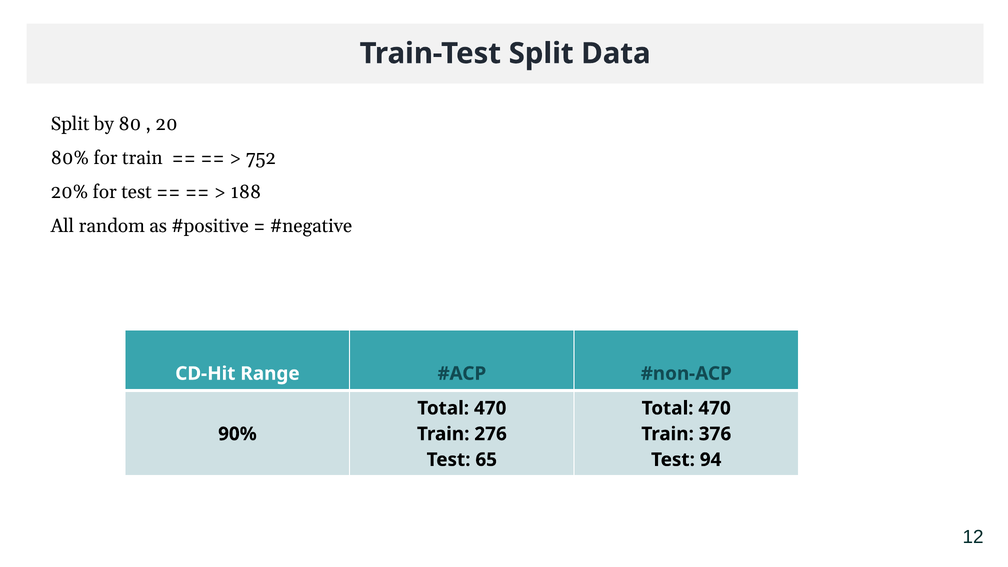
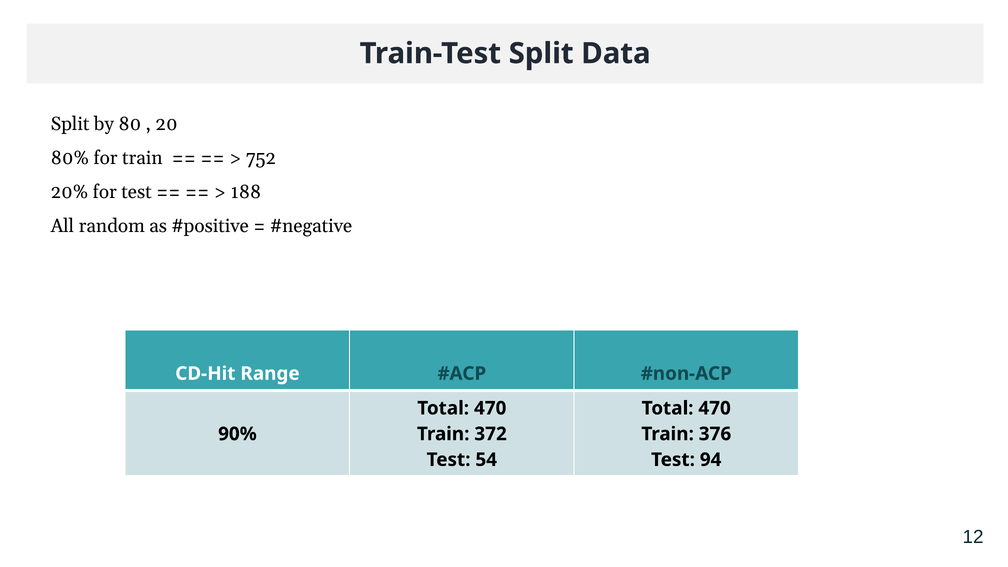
276: 276 -> 372 (491, 434)
65: 65 -> 54 (486, 460)
